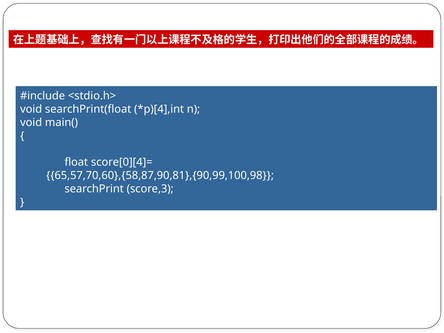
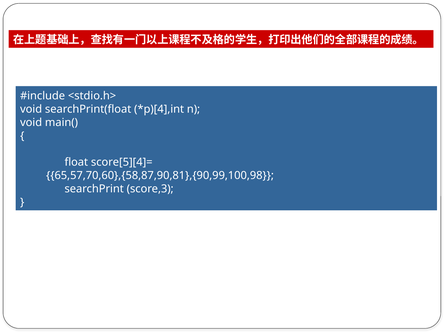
score[0][4]=: score[0][4]= -> score[5][4]= (122, 162)
